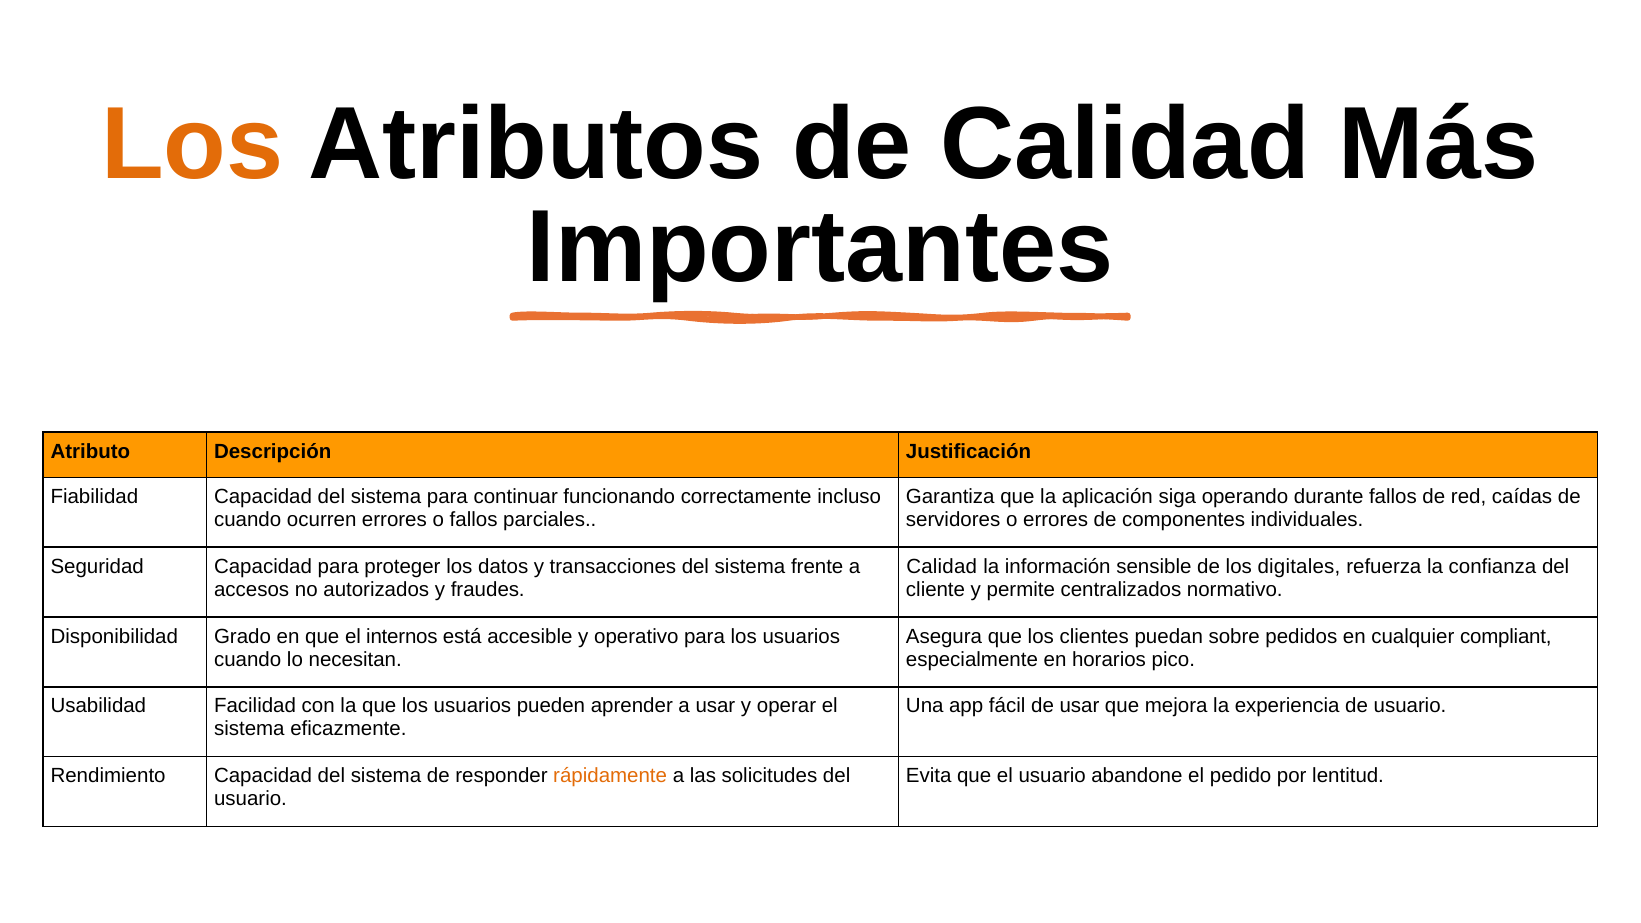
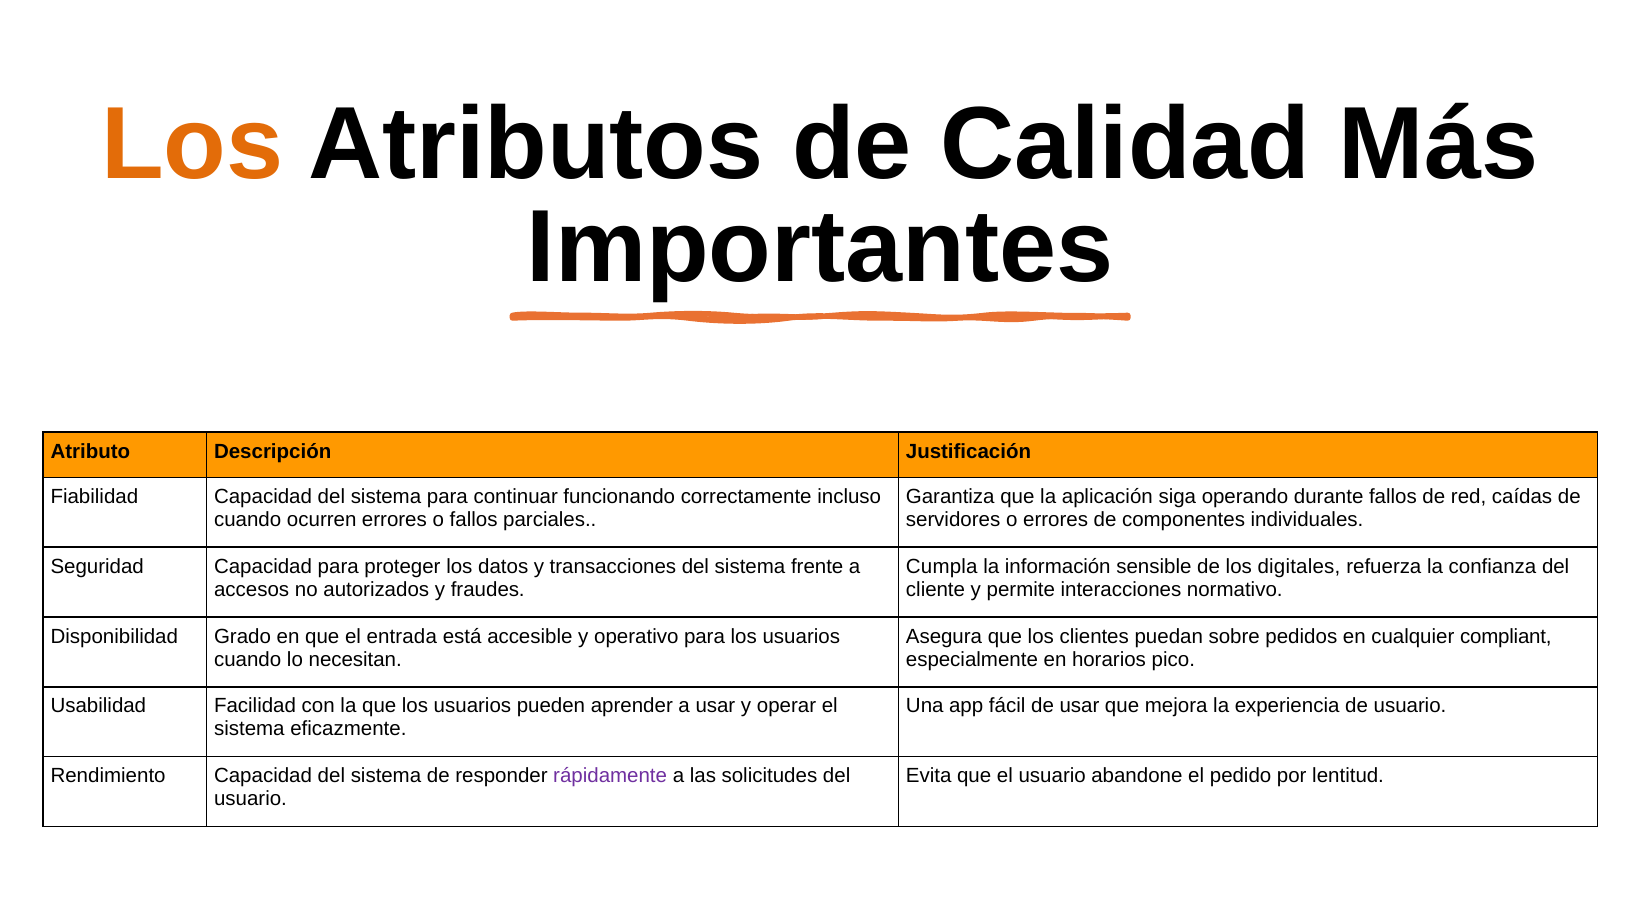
Calidad: Calidad -> Cumpla (942, 567)
centralizados: centralizados -> interacciones (1121, 590)
internos: internos -> entrada (402, 636)
rápidamente colour: orange -> purple (610, 776)
